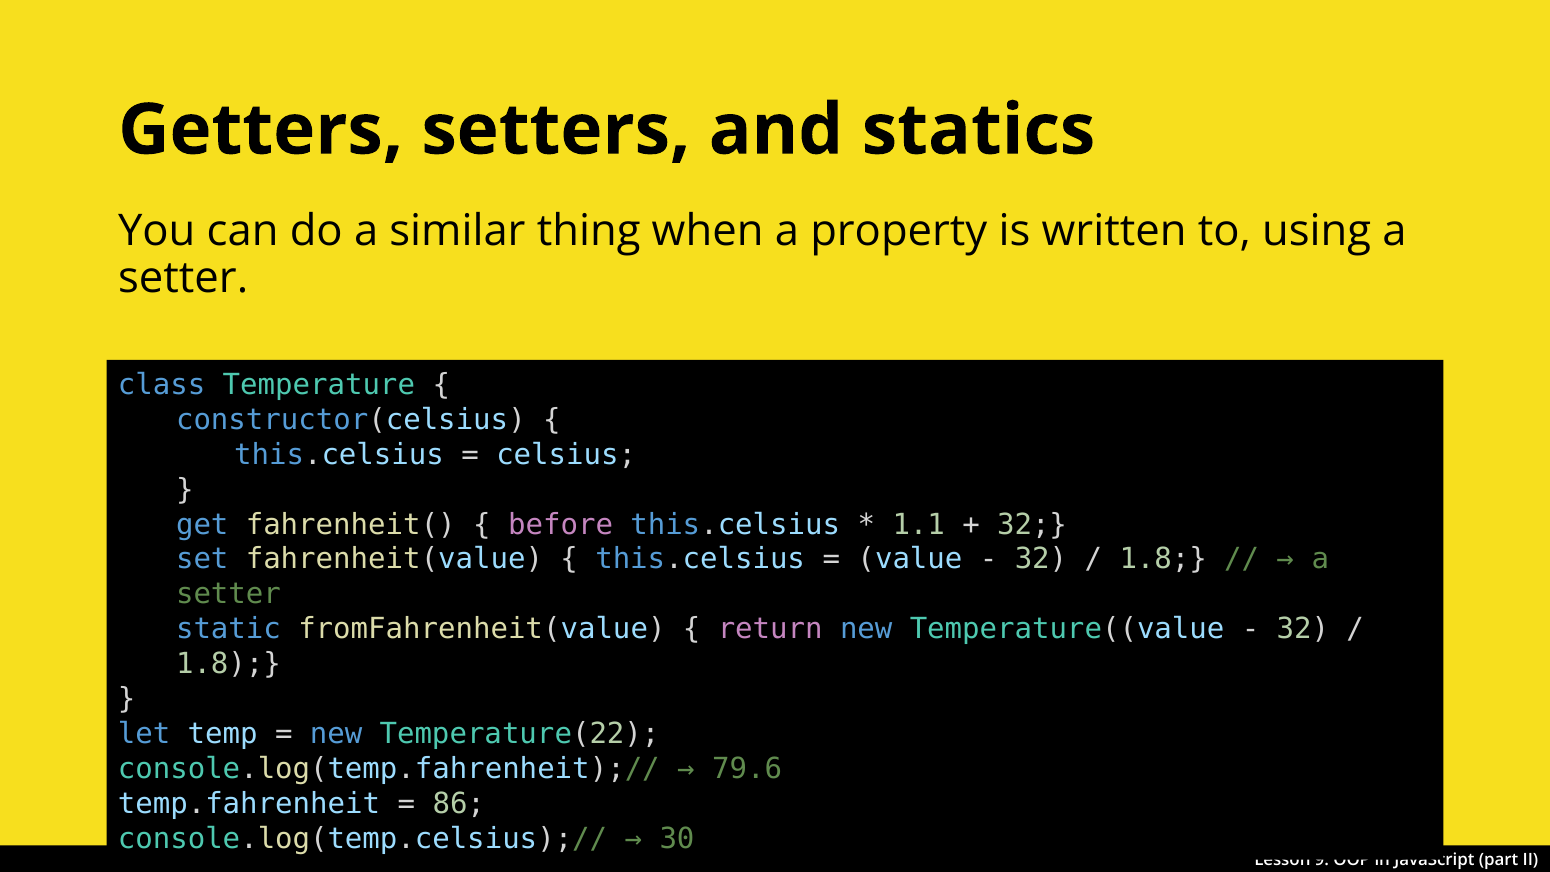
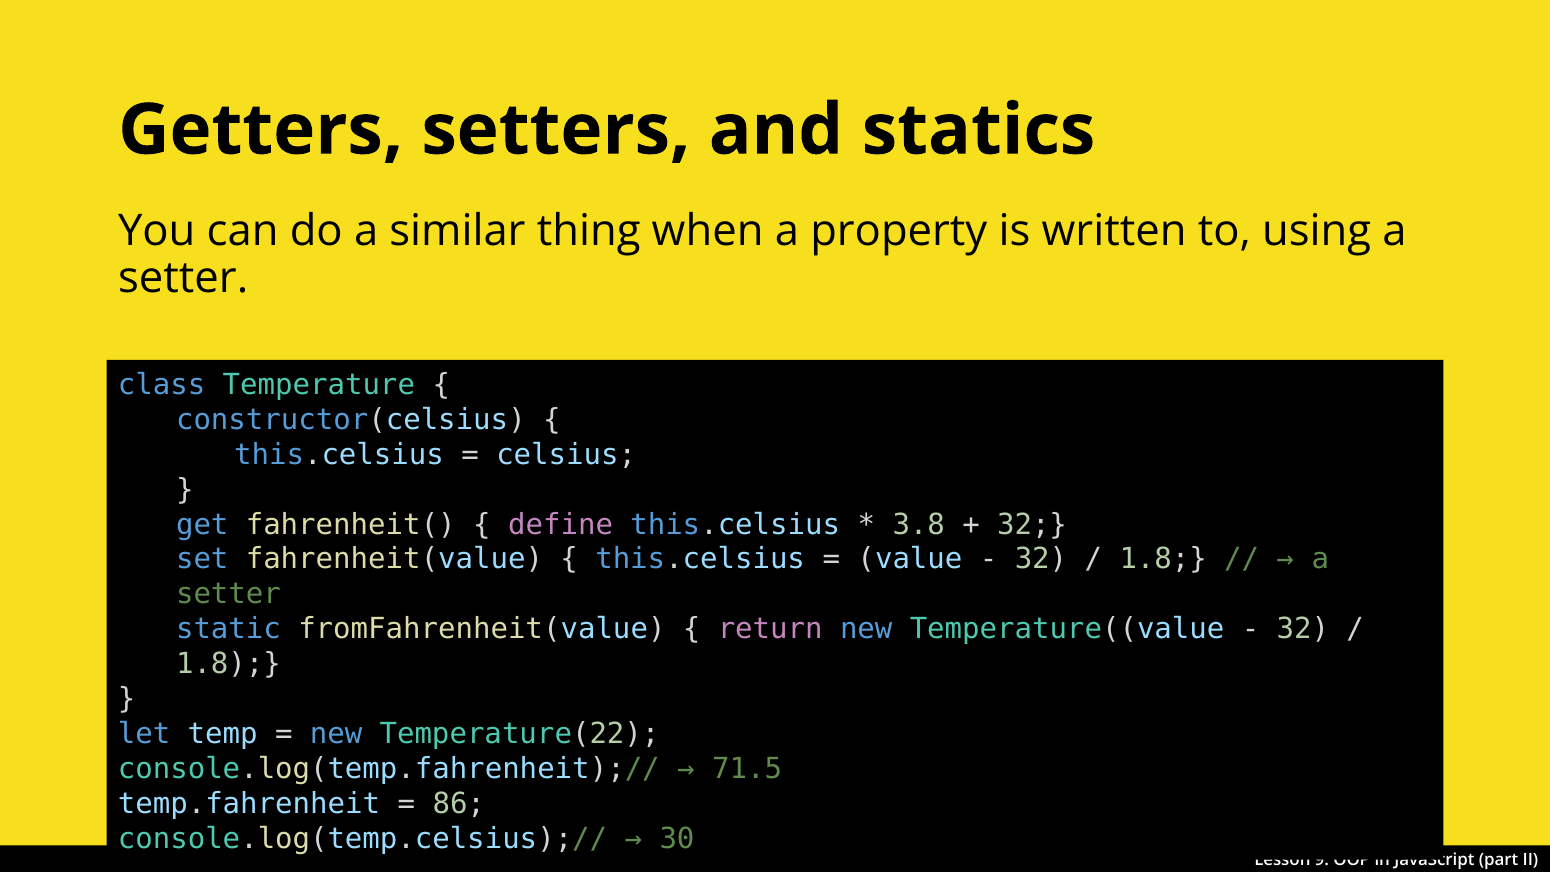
before: before -> define (561, 524)
1.1: 1.1 -> 3.8 (919, 524)
79.6: 79.6 -> 71.5 (747, 769)
